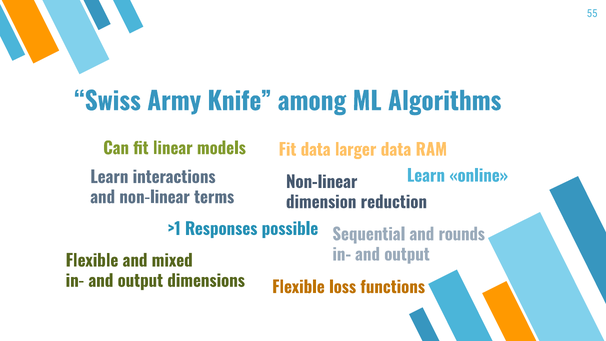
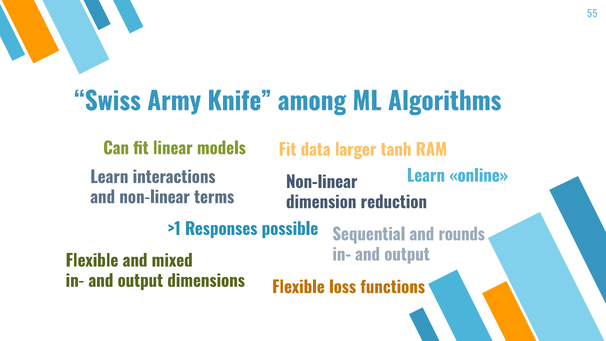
larger data: data -> tanh (396, 150)
